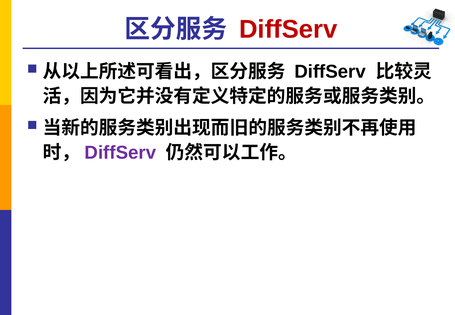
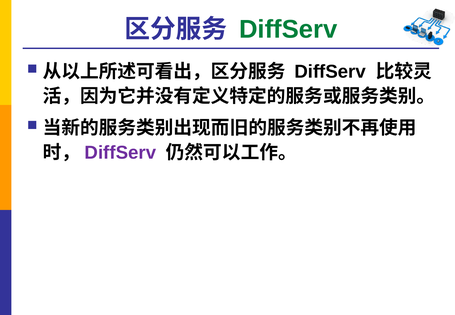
DiffServ colour: red -> green (288, 29)
